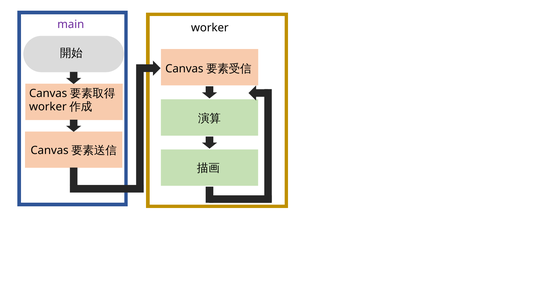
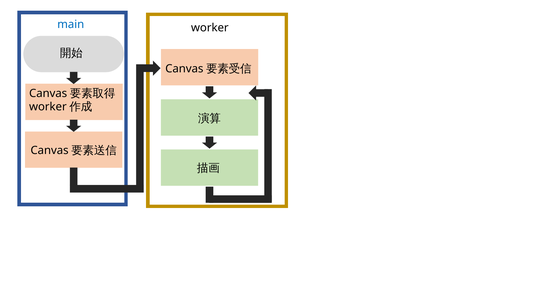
main colour: purple -> blue (71, 24)
